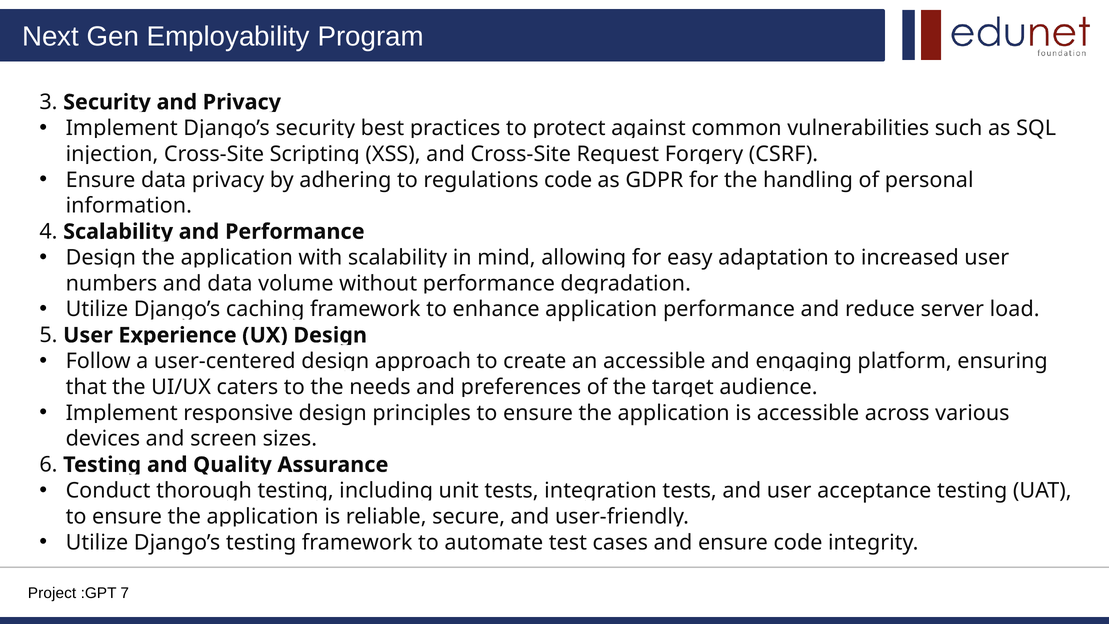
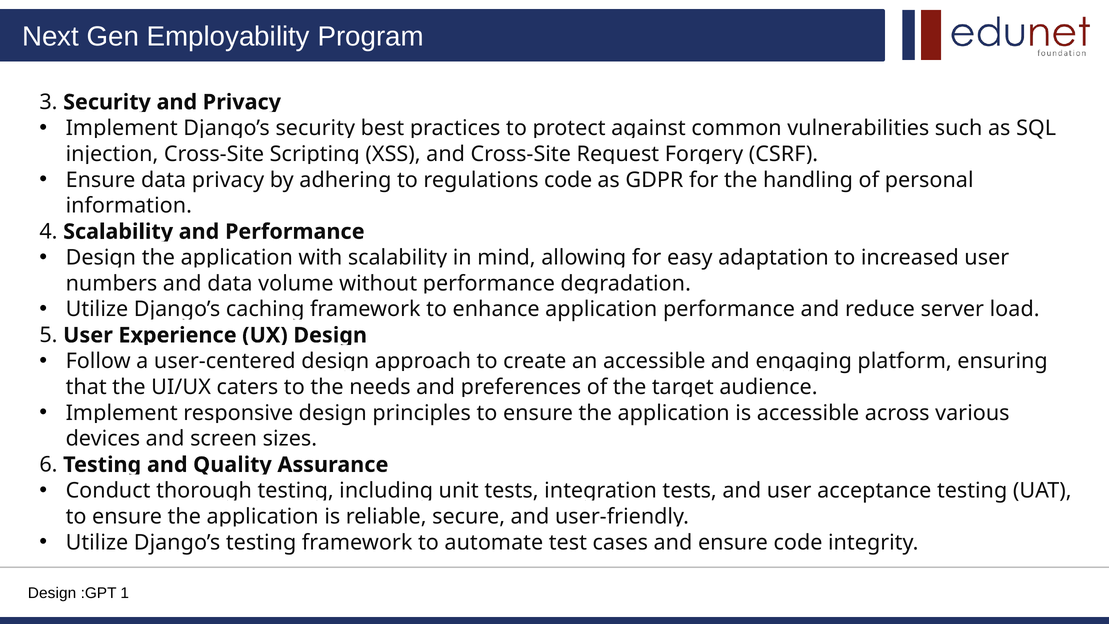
Project: Project -> Design (52, 593)
7: 7 -> 1 (125, 593)
